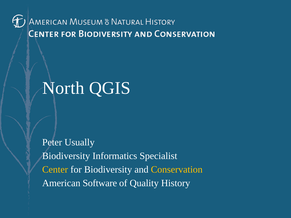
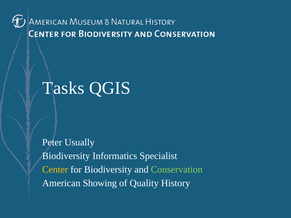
North: North -> Tasks (63, 88)
Conservation colour: yellow -> light green (177, 170)
Software: Software -> Showing (100, 183)
